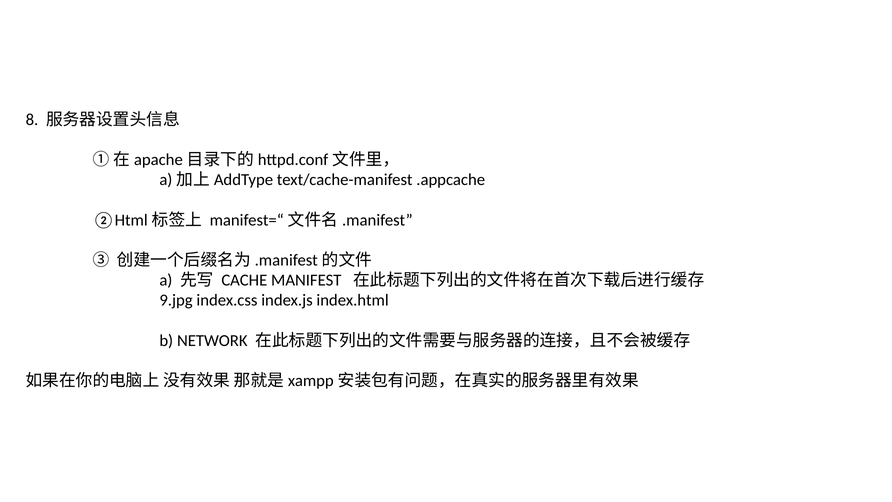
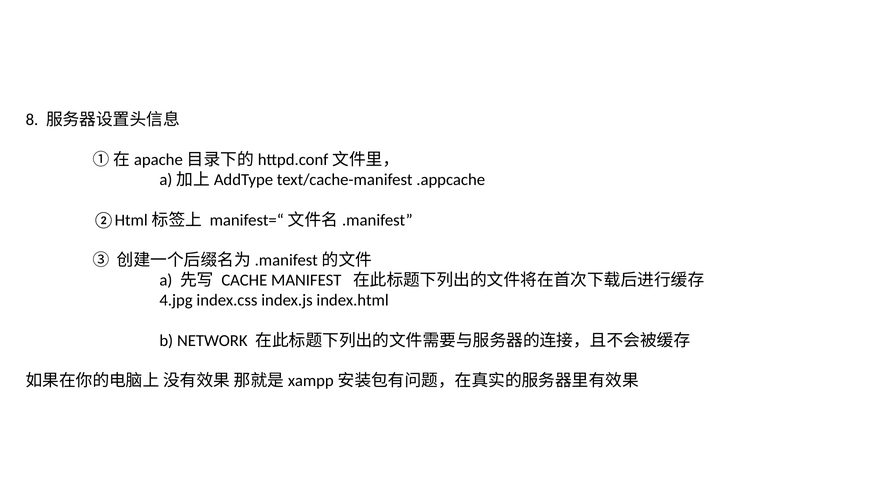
9.jpg: 9.jpg -> 4.jpg (176, 300)
